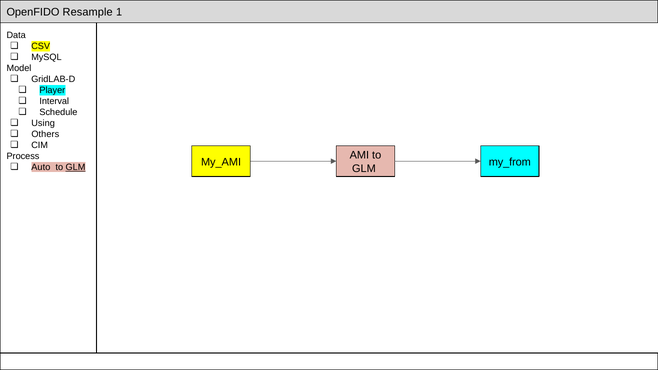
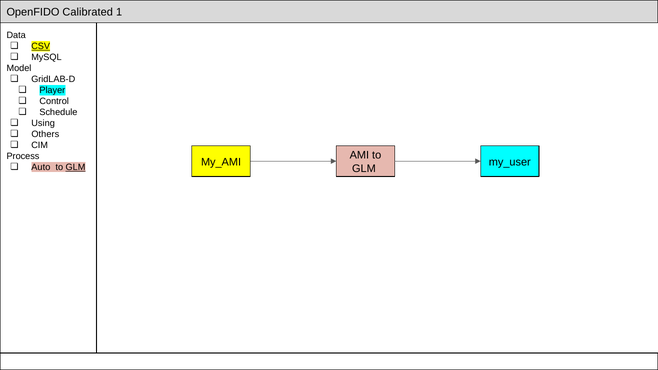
Resample: Resample -> Calibrated (88, 12)
CSV underline: none -> present (41, 46)
Interval: Interval -> Control (54, 101)
my_from: my_from -> my_user (510, 162)
